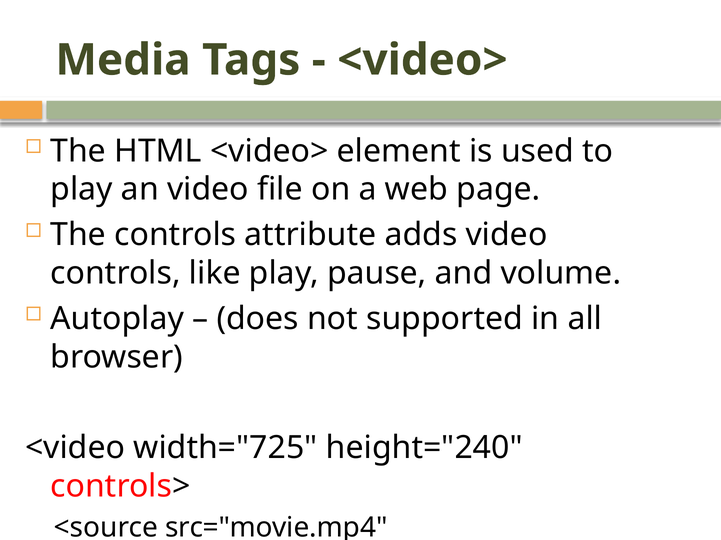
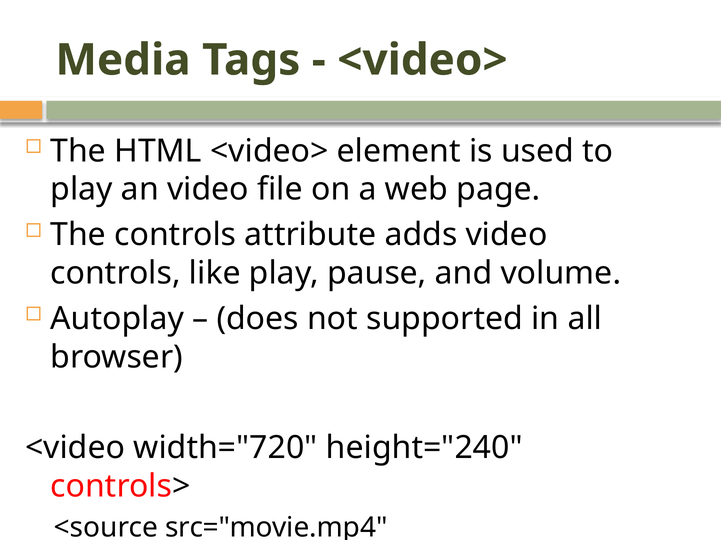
width="725: width="725 -> width="720 (225, 448)
